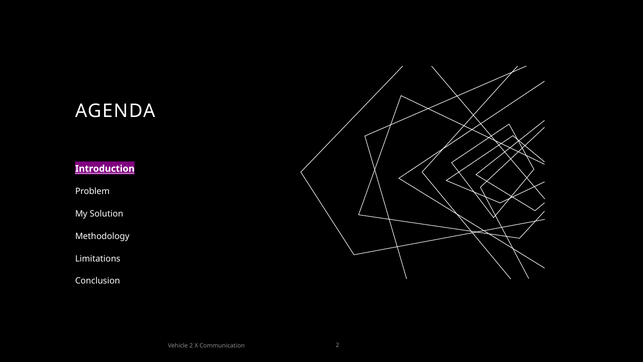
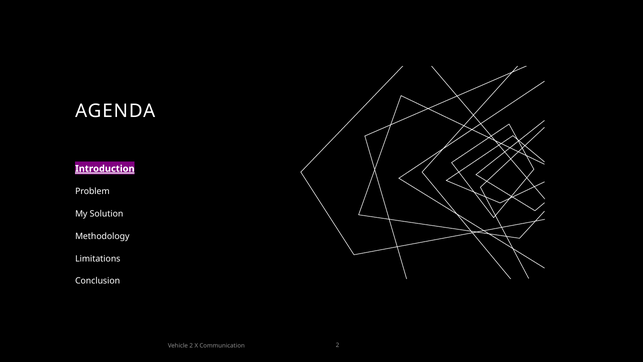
Introduction underline: none -> present (105, 169)
